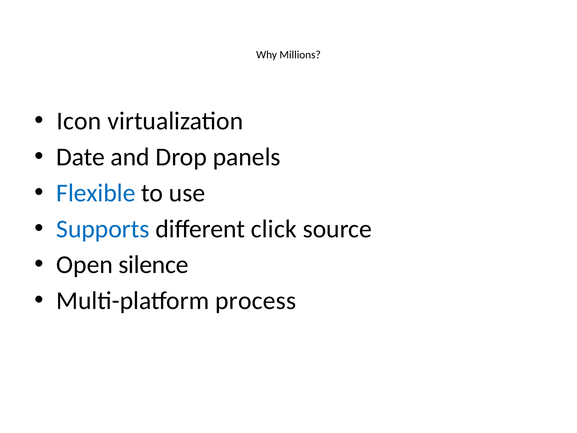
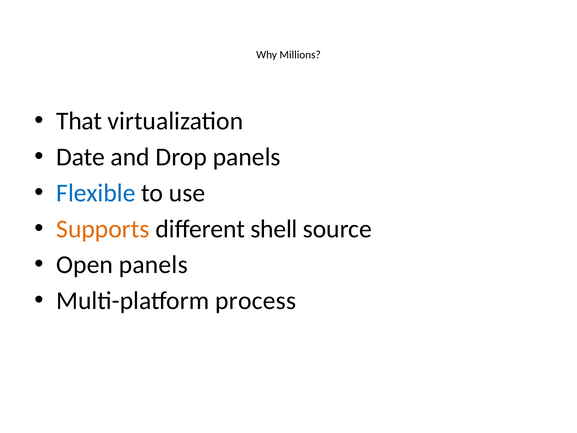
Icon: Icon -> That (79, 121)
Supports colour: blue -> orange (103, 229)
click: click -> shell (274, 229)
Open silence: silence -> panels (153, 265)
